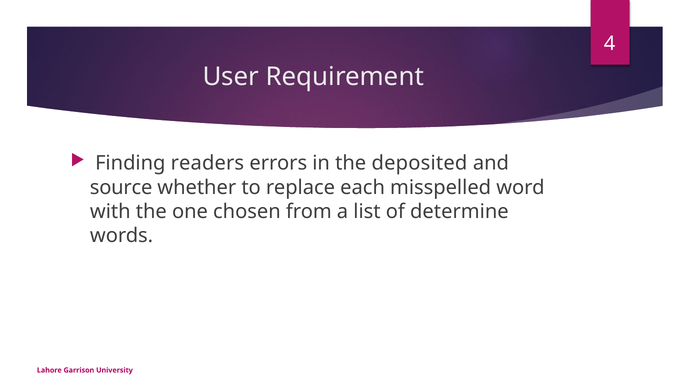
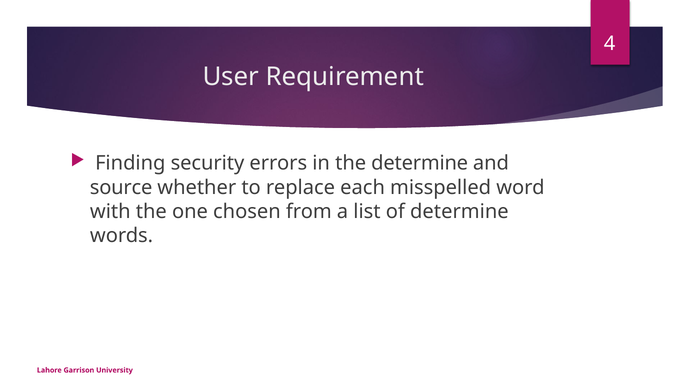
readers: readers -> security (207, 163)
the deposited: deposited -> determine (420, 163)
